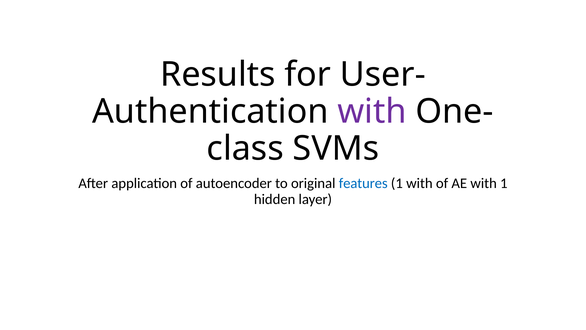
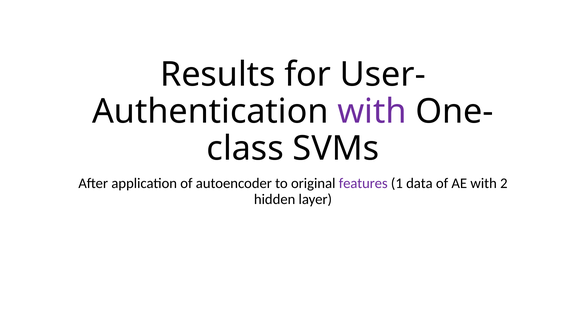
features colour: blue -> purple (363, 183)
1 with: with -> data (419, 183)
with 1: 1 -> 2 (504, 183)
